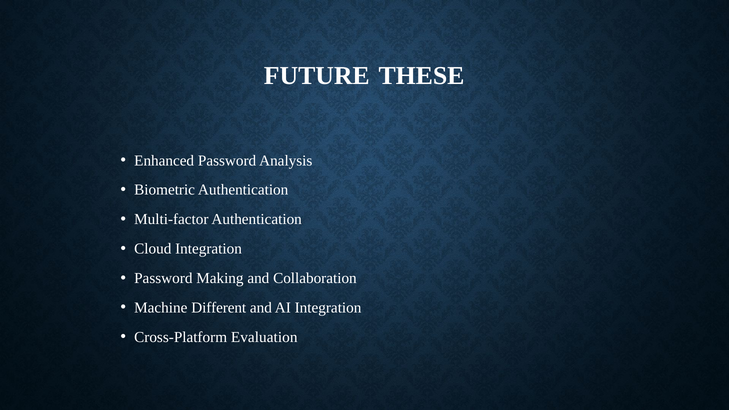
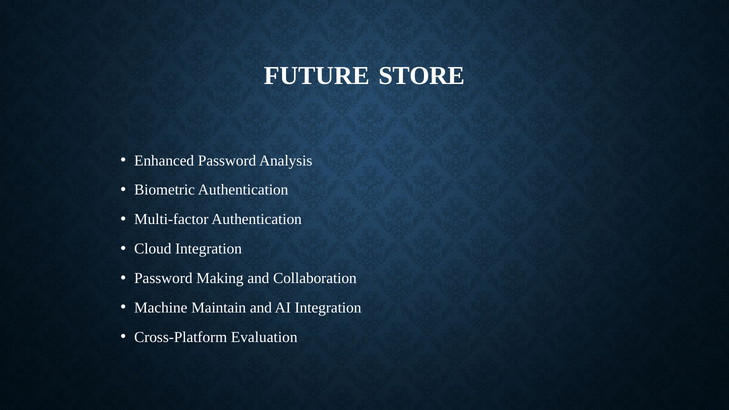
THESE: THESE -> STORE (422, 76)
Different: Different -> Maintain (219, 308)
